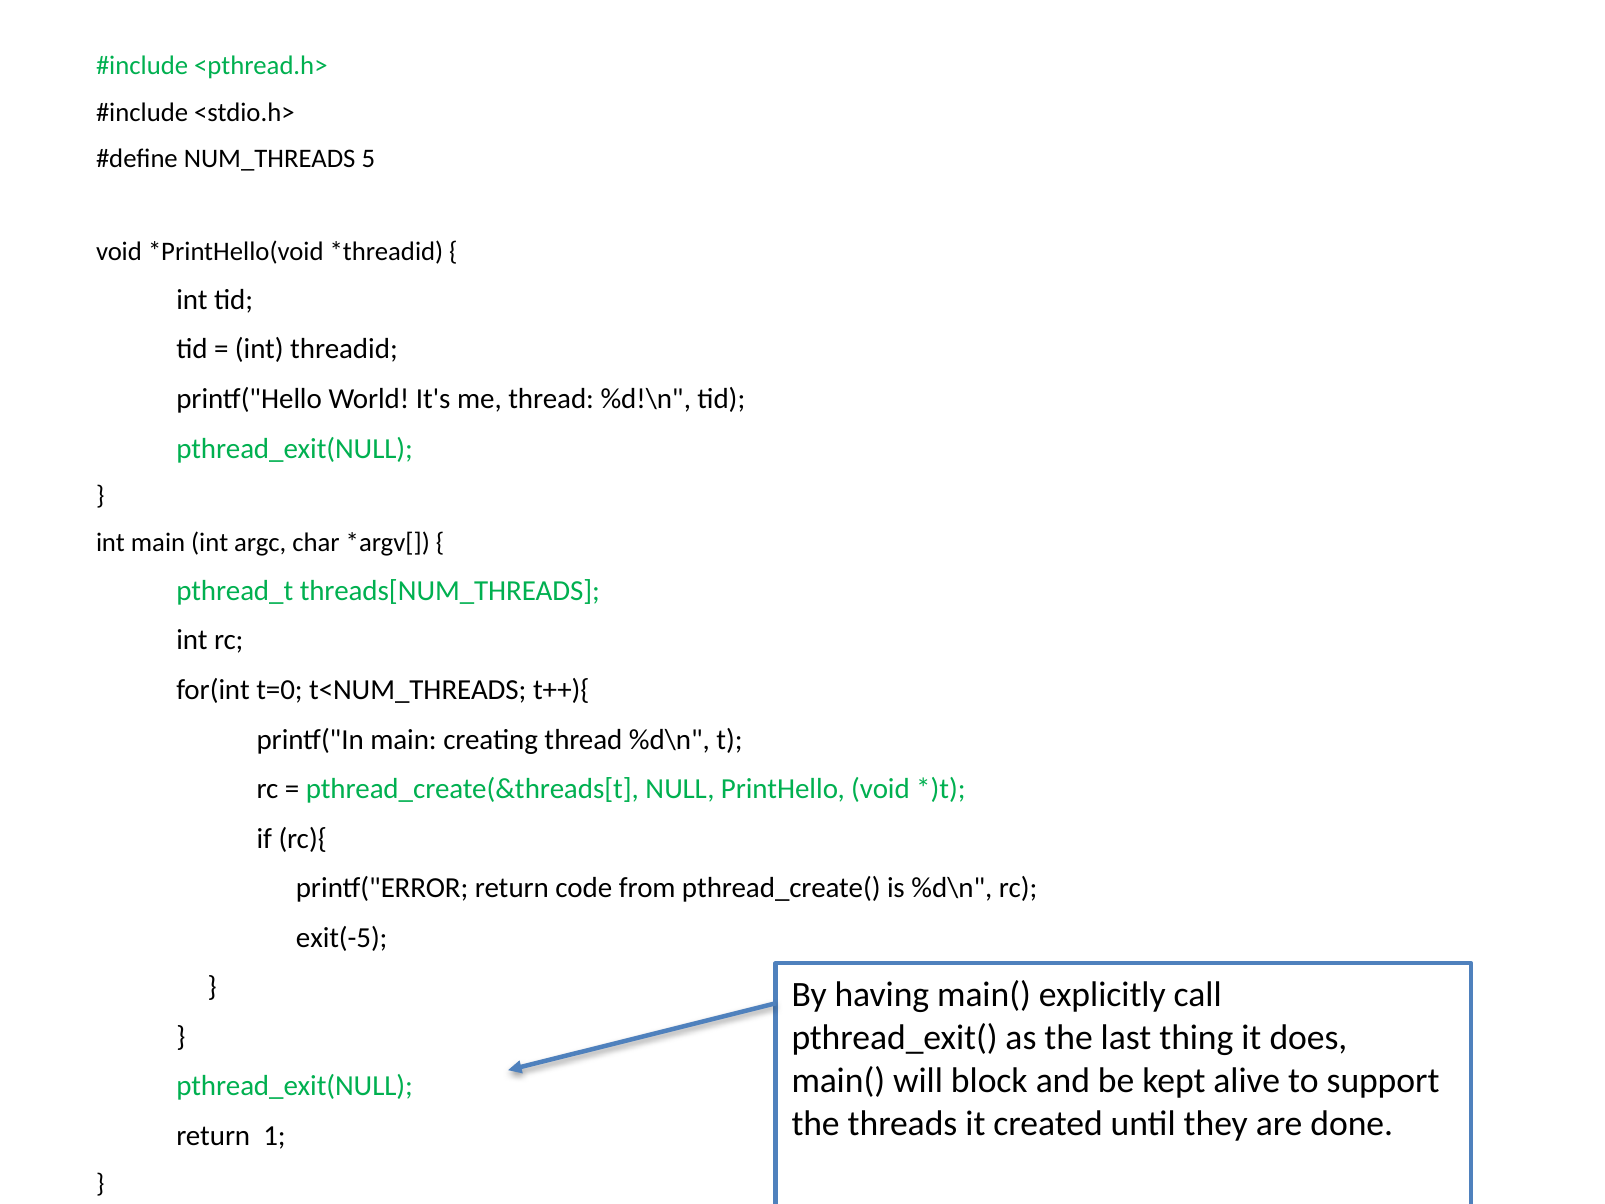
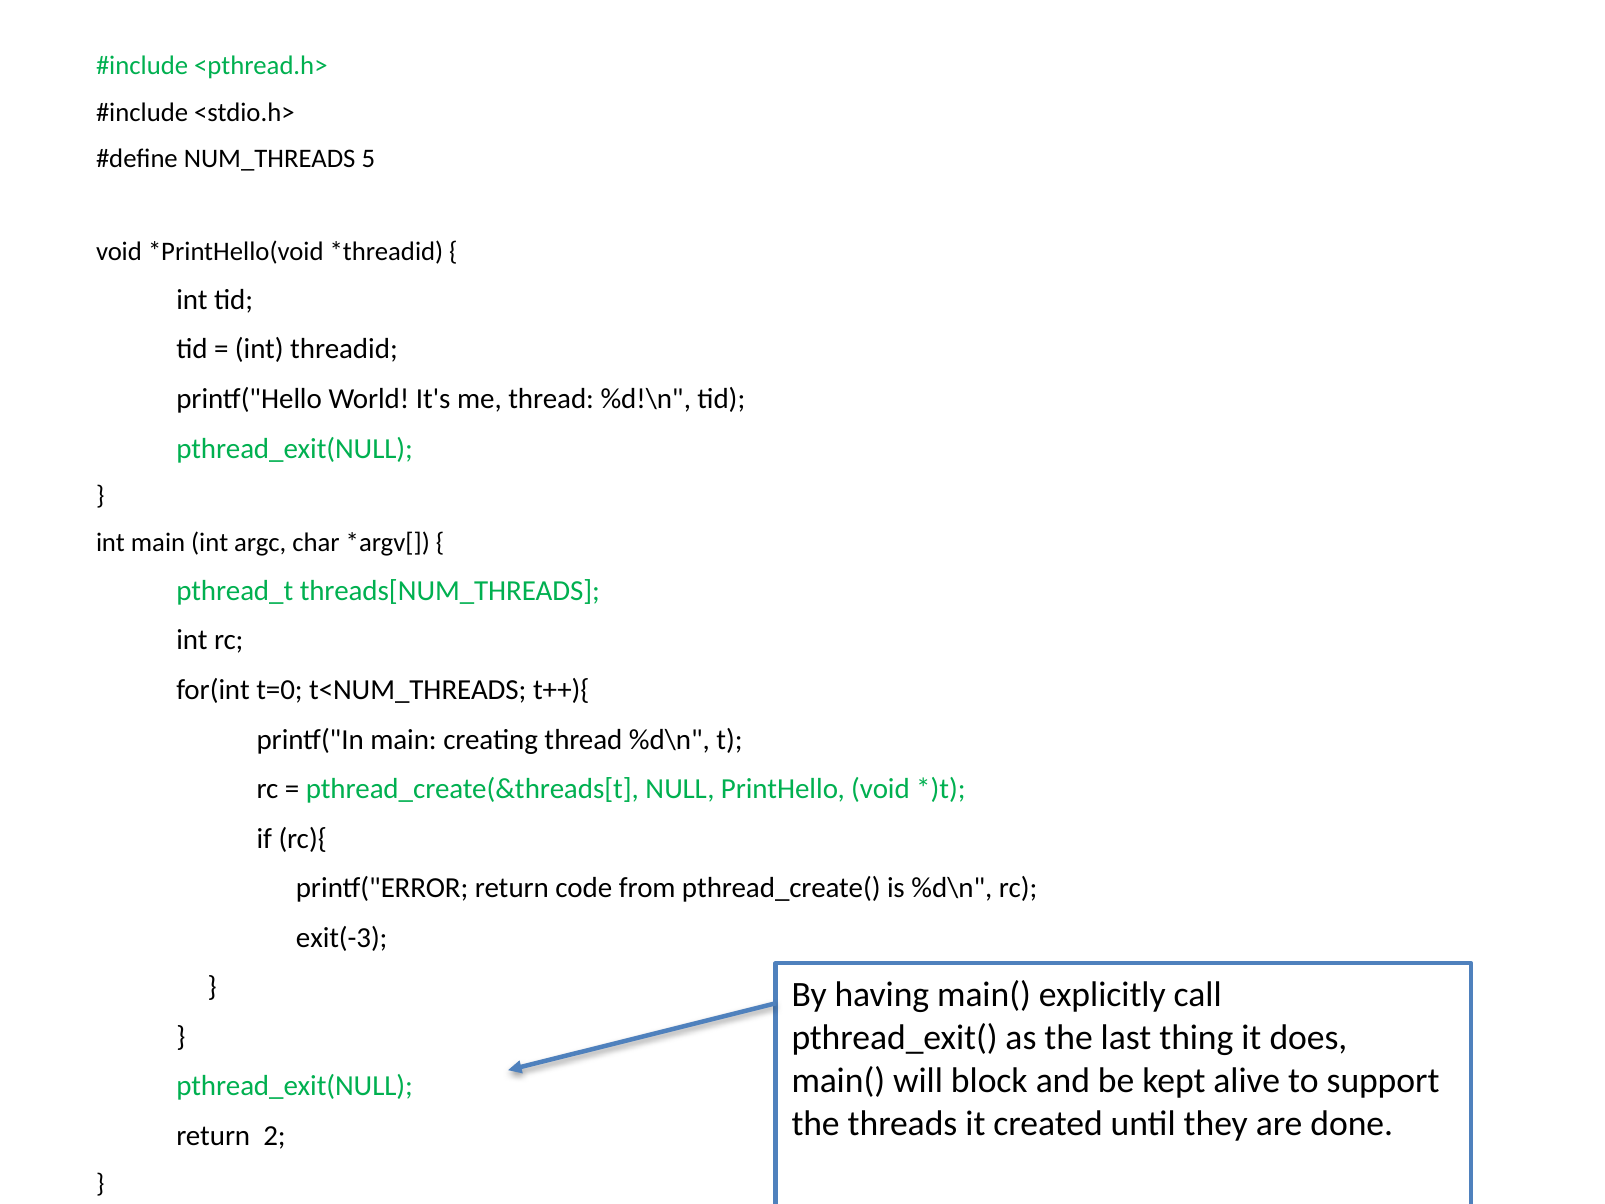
exit(-5: exit(-5 -> exit(-3 (342, 937)
1: 1 -> 2 (275, 1136)
